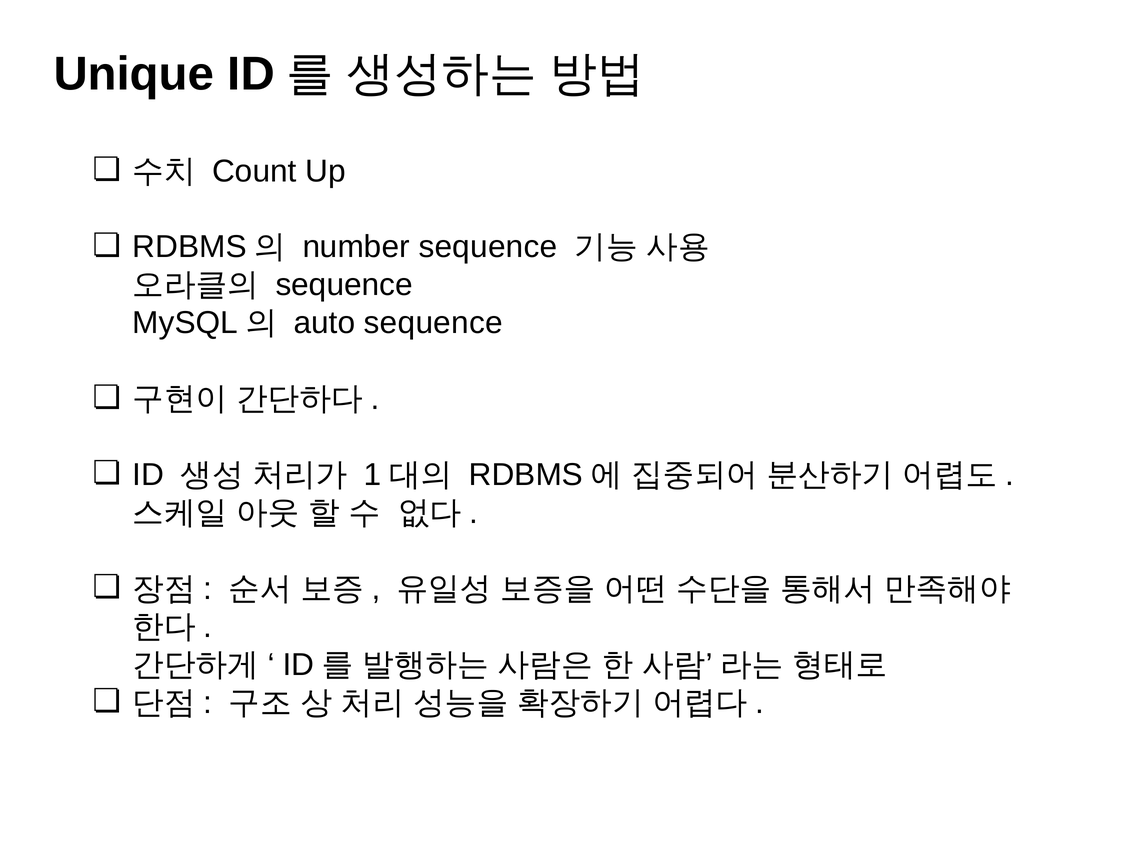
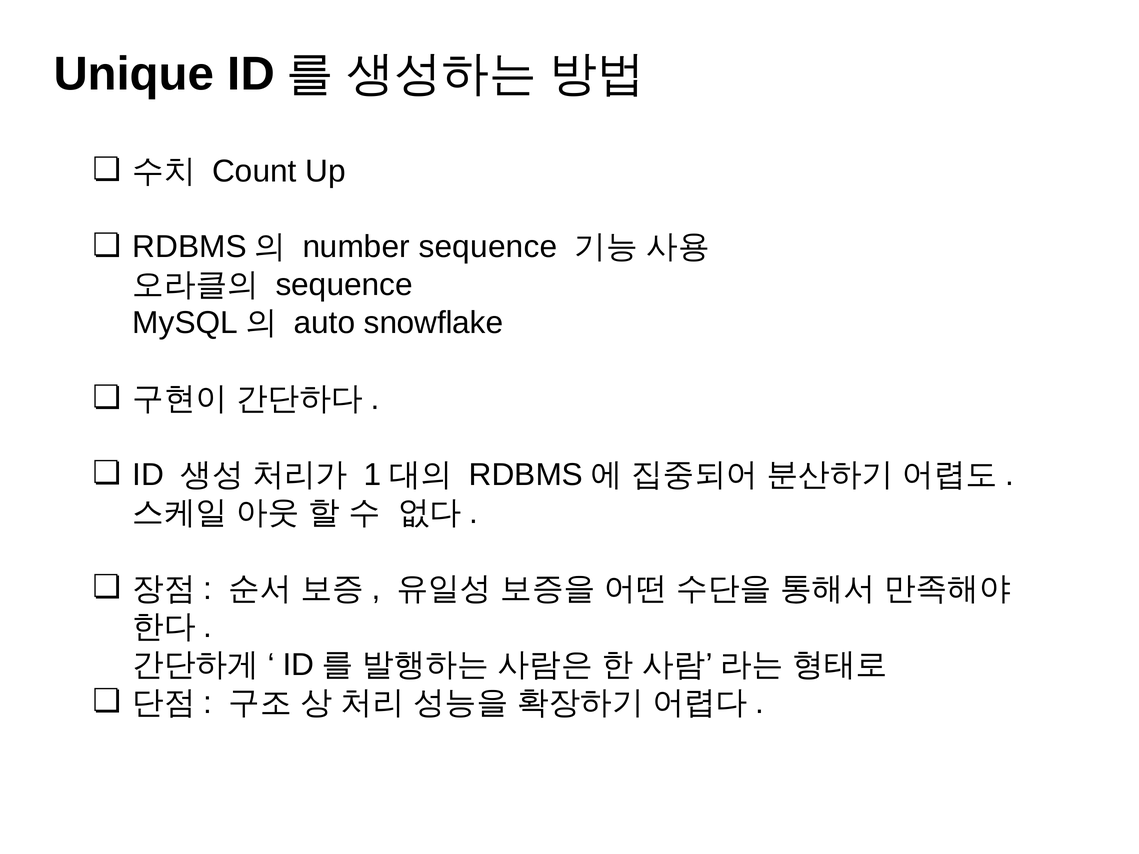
auto sequence: sequence -> snowflake (434, 323)
